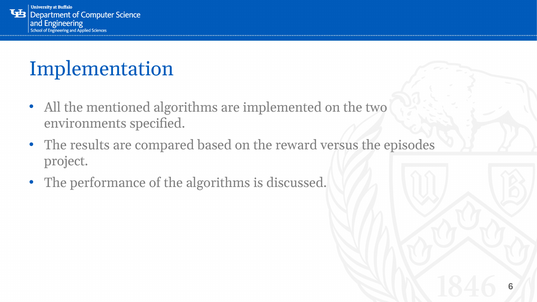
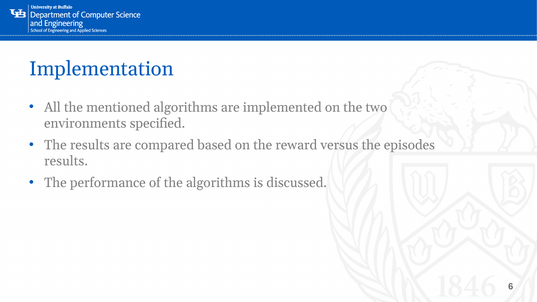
project: project -> results (66, 161)
